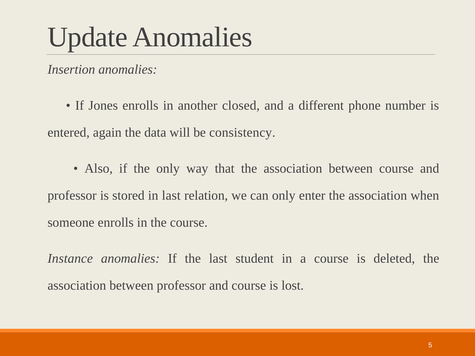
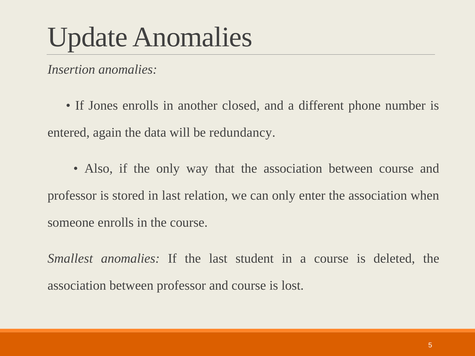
consistency: consistency -> redundancy (242, 133)
Instance: Instance -> Smallest (70, 259)
